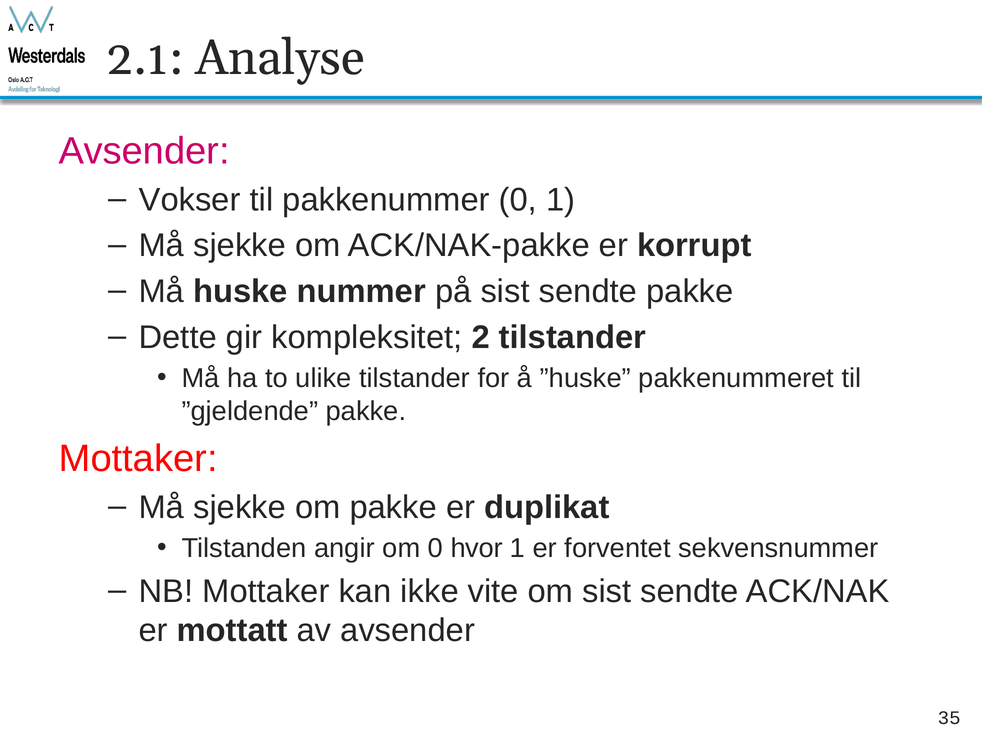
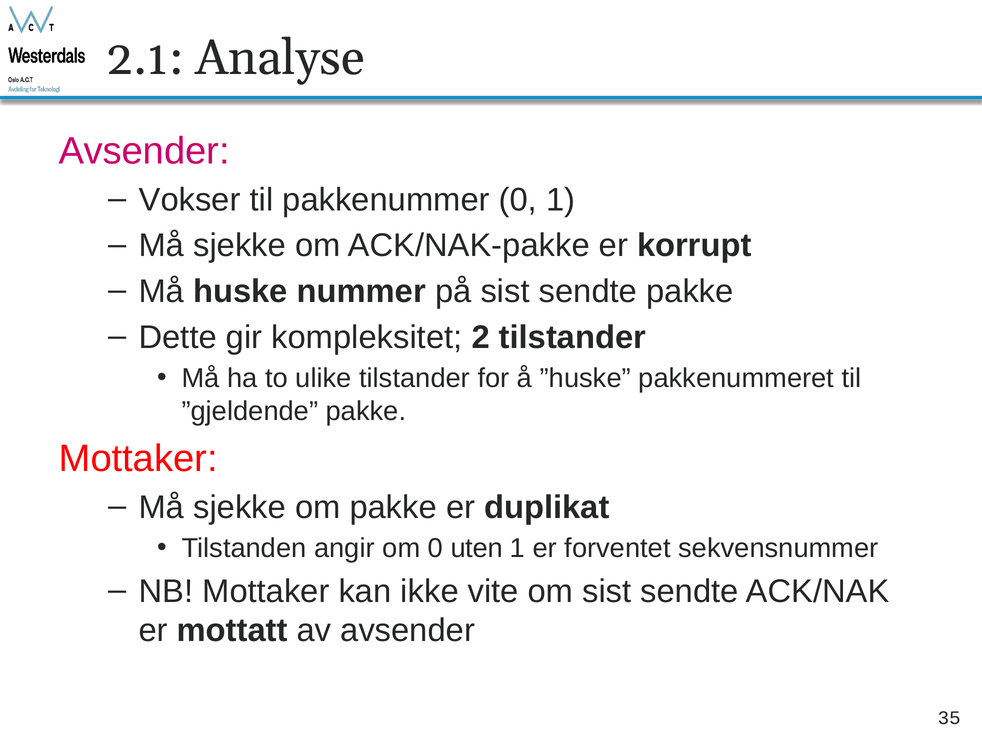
hvor: hvor -> uten (477, 549)
